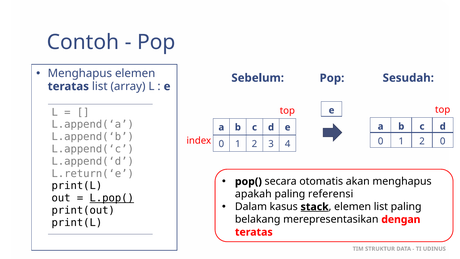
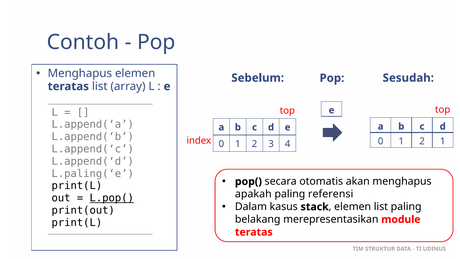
2 0: 0 -> 1 (443, 141)
L.return(‘e: L.return(‘e -> L.paling(‘e (93, 173)
stack underline: present -> none (315, 207)
dengan: dengan -> module (401, 219)
